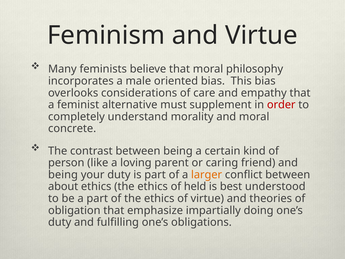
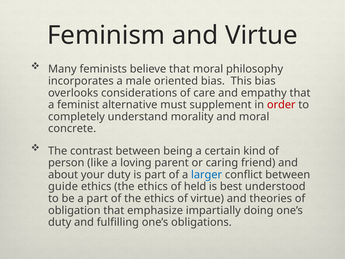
being: being -> about (63, 175)
larger colour: orange -> blue (207, 175)
about: about -> guide (63, 186)
